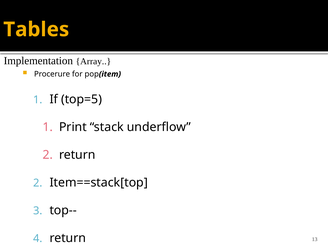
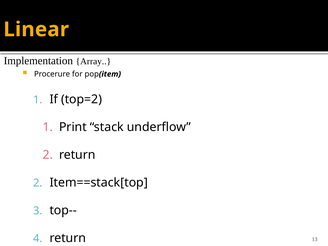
Tables: Tables -> Linear (36, 29)
top=5: top=5 -> top=2 (82, 99)
